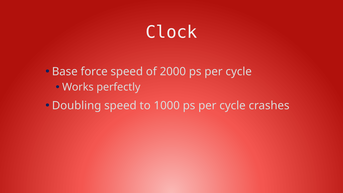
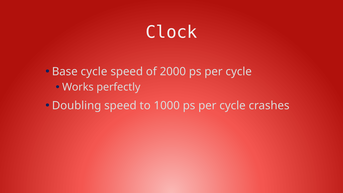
Base force: force -> cycle (94, 72)
